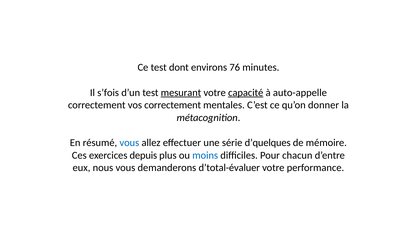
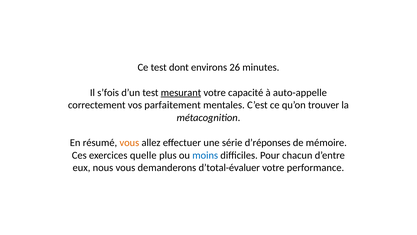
76: 76 -> 26 (235, 67)
capacité underline: present -> none (246, 92)
vos correctement: correctement -> parfaitement (173, 105)
donner: donner -> trouver (324, 105)
vous colour: blue -> orange (129, 142)
d’quelques: d’quelques -> d’réponses (268, 142)
depuis: depuis -> quelle (143, 155)
